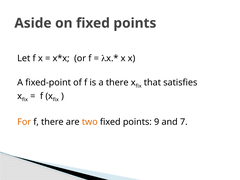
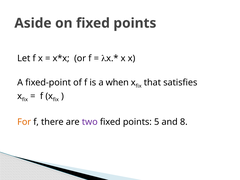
a there: there -> when (117, 83)
two colour: orange -> purple (90, 122)
9: 9 -> 5 (157, 122)
7: 7 -> 8 (184, 122)
